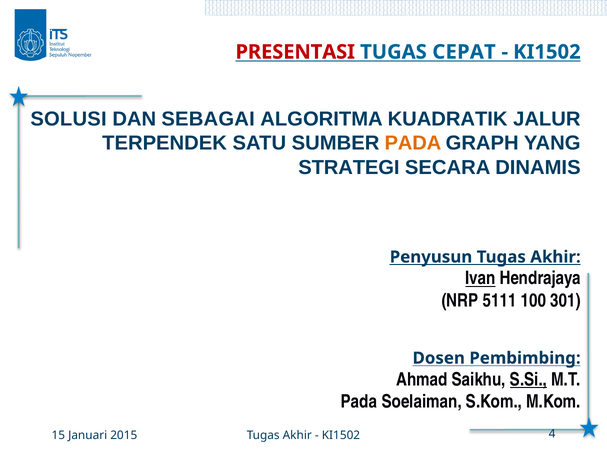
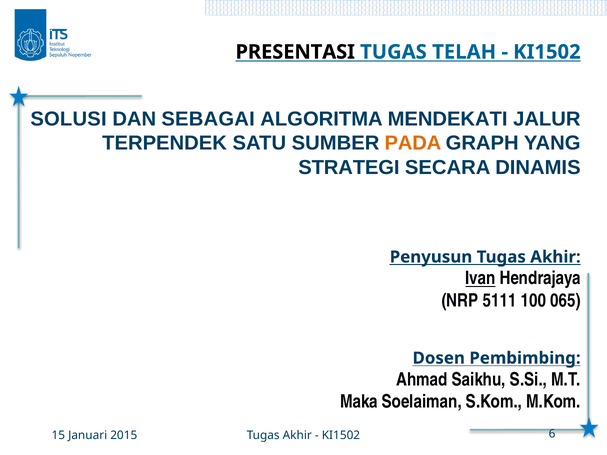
PRESENTASI colour: red -> black (295, 52)
CEPAT: CEPAT -> TELAH (464, 52)
KUADRATIK: KUADRATIK -> MENDEKATI (448, 119)
301: 301 -> 065 (565, 301)
S.Si underline: present -> none (528, 380)
Pada: Pada -> Maka (359, 402)
4: 4 -> 6 (552, 434)
